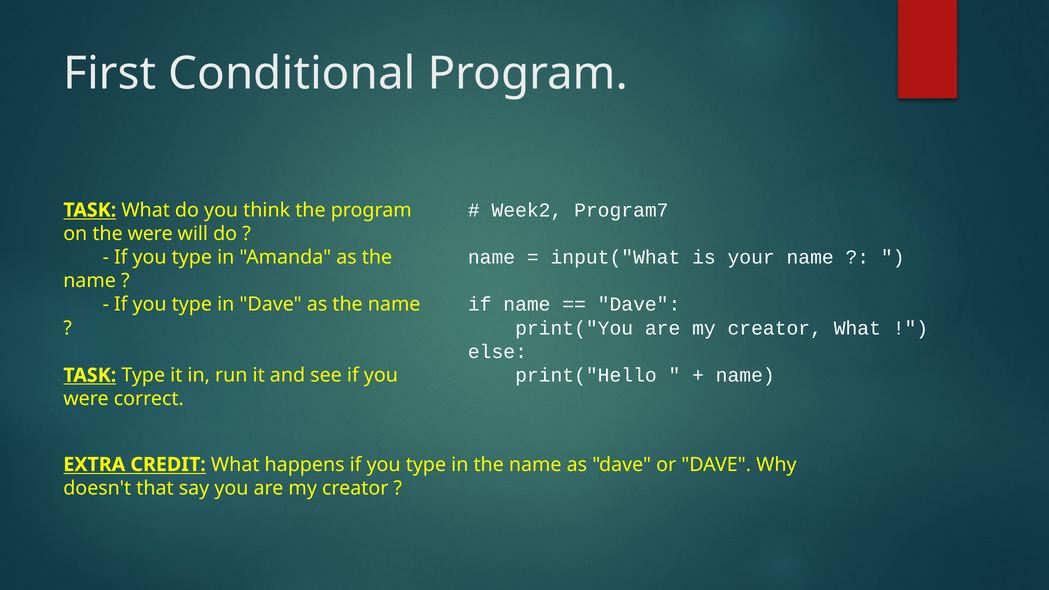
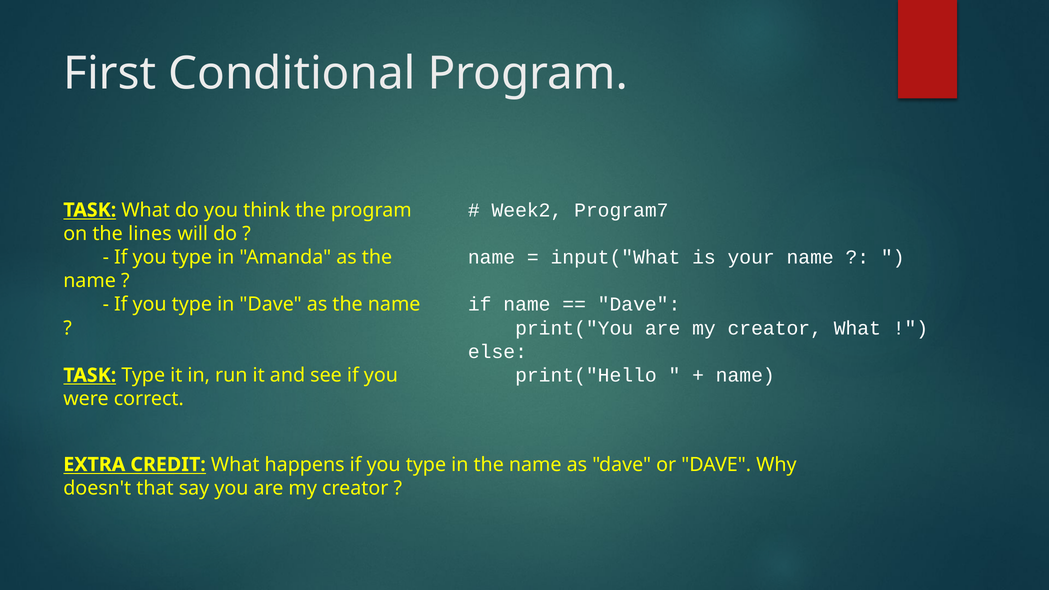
the were: were -> lines (150, 234)
